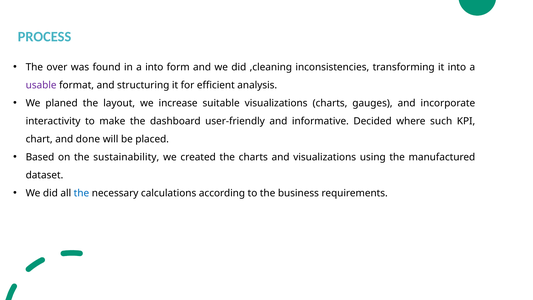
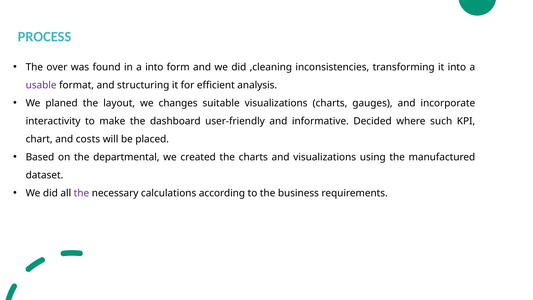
increase: increase -> changes (178, 103)
done: done -> costs (88, 139)
sustainability: sustainability -> departmental (126, 157)
the colour: blue -> purple (81, 193)
